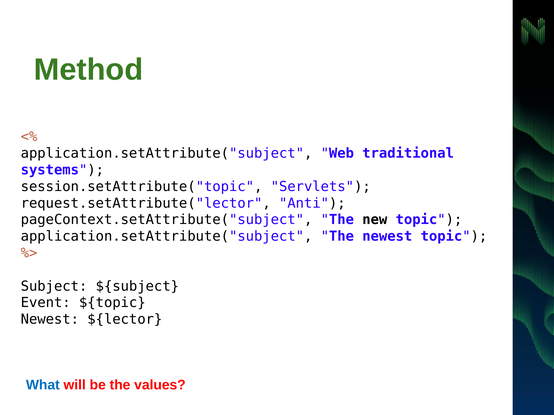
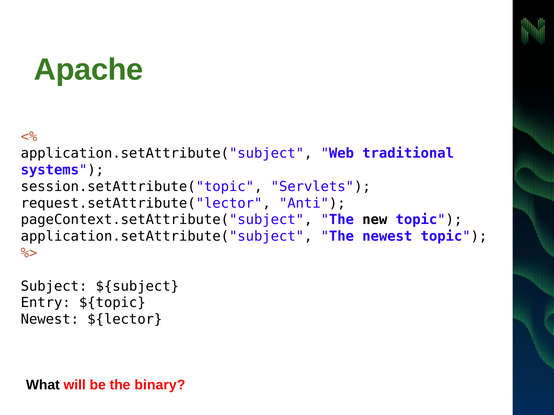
Method: Method -> Apache (89, 70)
Event: Event -> Entry (46, 303)
What colour: blue -> black (43, 386)
values: values -> binary (160, 386)
